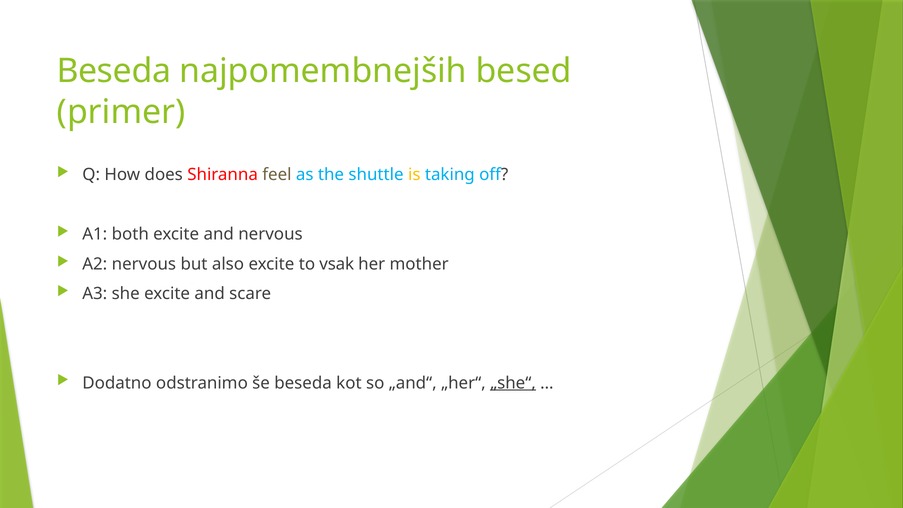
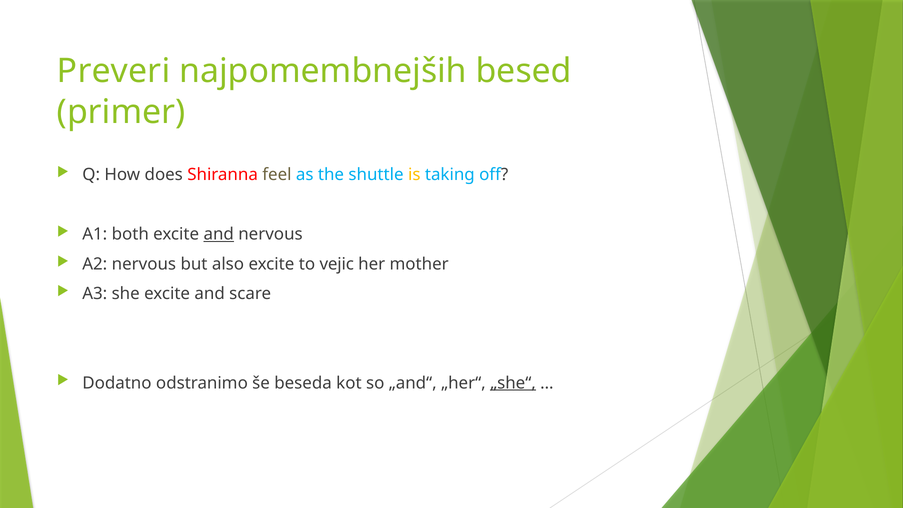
Beseda: Beseda -> Preveri (114, 71)
and underline: none -> present (219, 234)
vsak: vsak -> vejic (337, 264)
